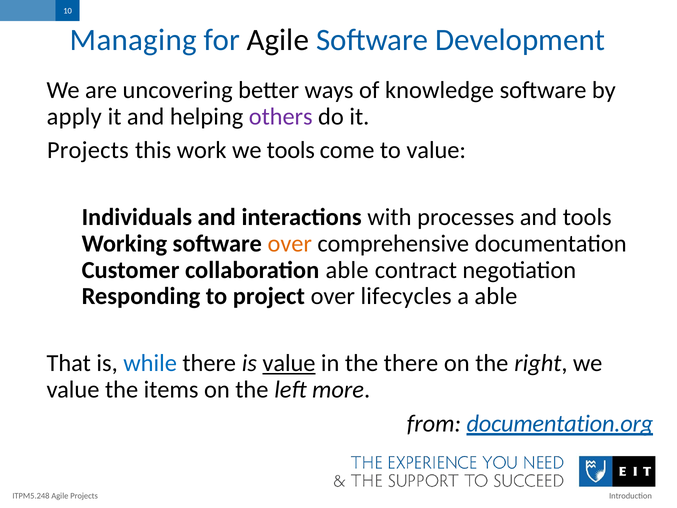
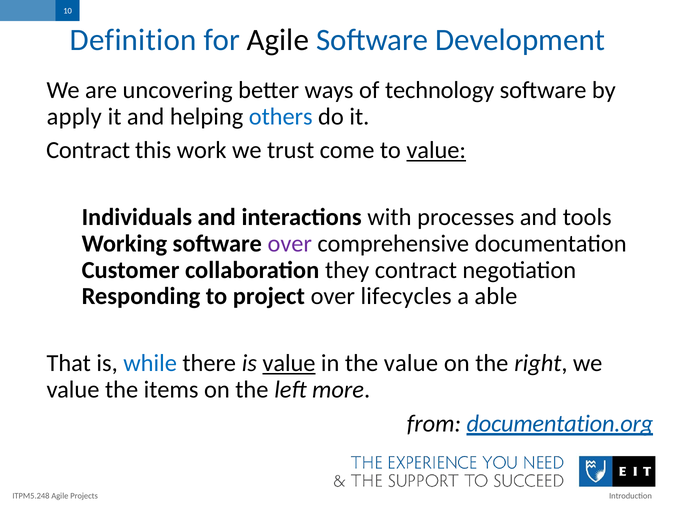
Managing: Managing -> Definition (133, 40)
knowledge: knowledge -> technology (440, 90)
others colour: purple -> blue (281, 117)
Projects: Projects -> Contract (88, 150)
we tools: tools -> trust (291, 150)
value underline: none -> present (436, 150)
over colour: orange -> purple (290, 243)
collaboration able: able -> they (347, 270)
the there: there -> value (411, 363)
